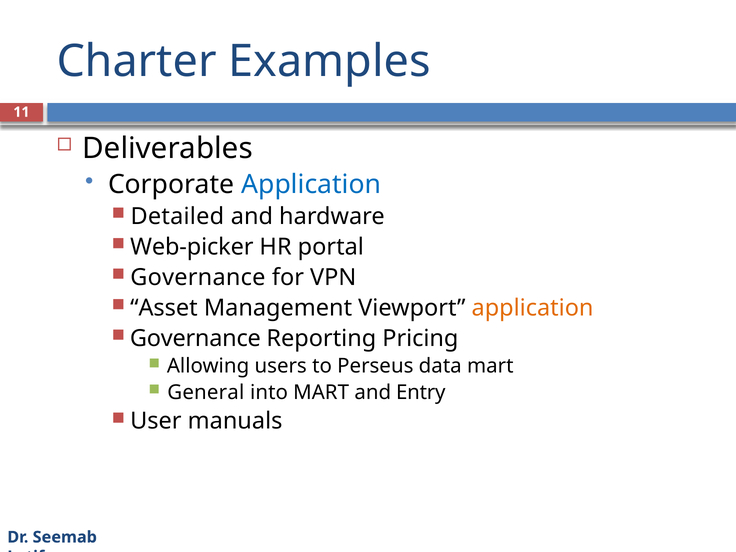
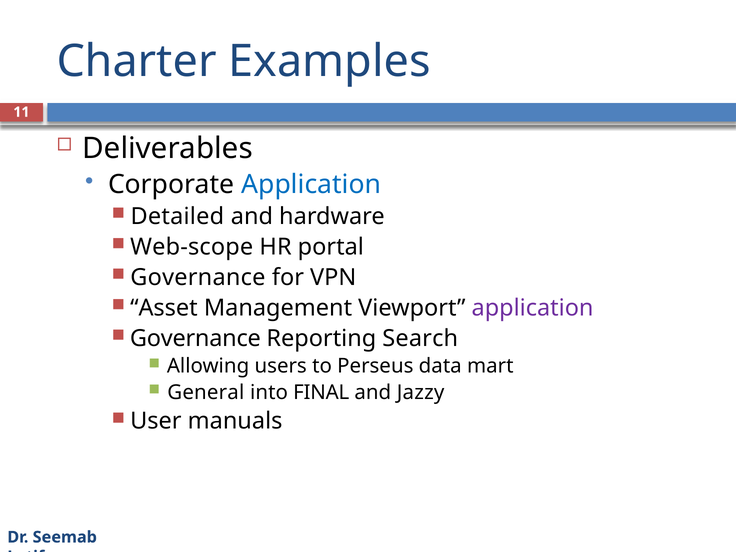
Web-picker: Web-picker -> Web-scope (192, 247)
application colour: orange -> purple (533, 308)
Pricing: Pricing -> Search (420, 338)
into MART: MART -> FINAL (321, 392)
Entry: Entry -> Jazzy (421, 392)
